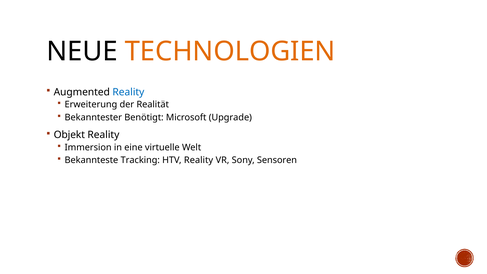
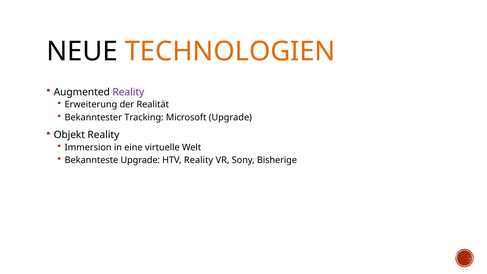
Reality colour: blue -> purple (128, 92)
Benötigt: Benötigt -> Tracking (144, 117)
Bekannteste Tracking: Tracking -> Upgrade (140, 160)
Sensoren: Sensoren -> Bisherige (277, 160)
